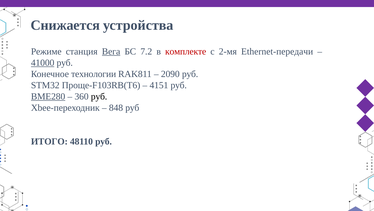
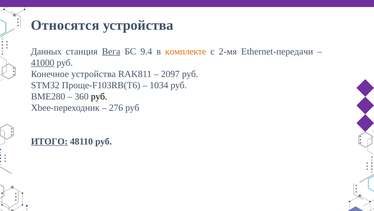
Снижается: Снижается -> Относятся (65, 25)
Режиме: Режиме -> Данных (46, 51)
7.2: 7.2 -> 9.4 (146, 51)
комплекте colour: red -> orange (186, 51)
Конечное технологии: технологии -> устройства (94, 74)
2090: 2090 -> 2097 (170, 74)
4151: 4151 -> 1034 (159, 85)
BME280 underline: present -> none (48, 96)
848: 848 -> 276 (116, 107)
ИТОГО underline: none -> present (49, 141)
